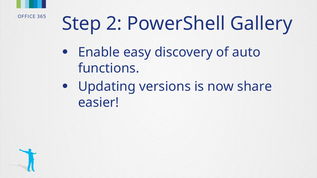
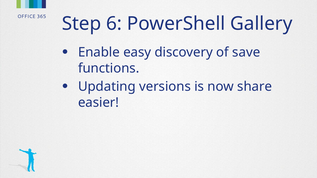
2: 2 -> 6 (114, 24)
auto: auto -> save (246, 52)
